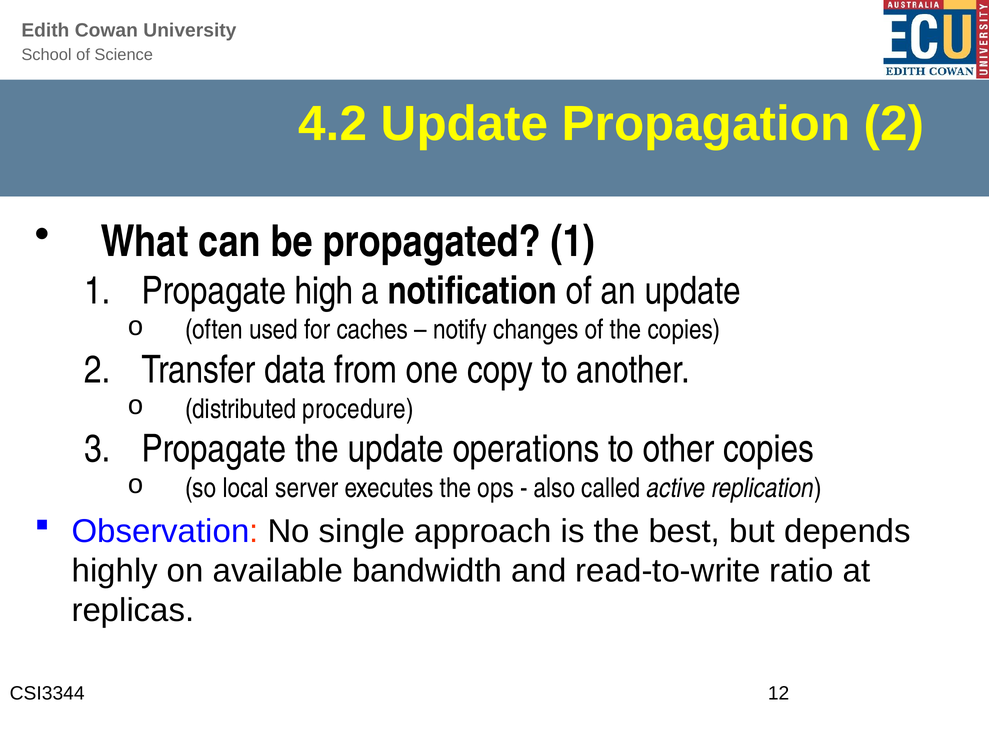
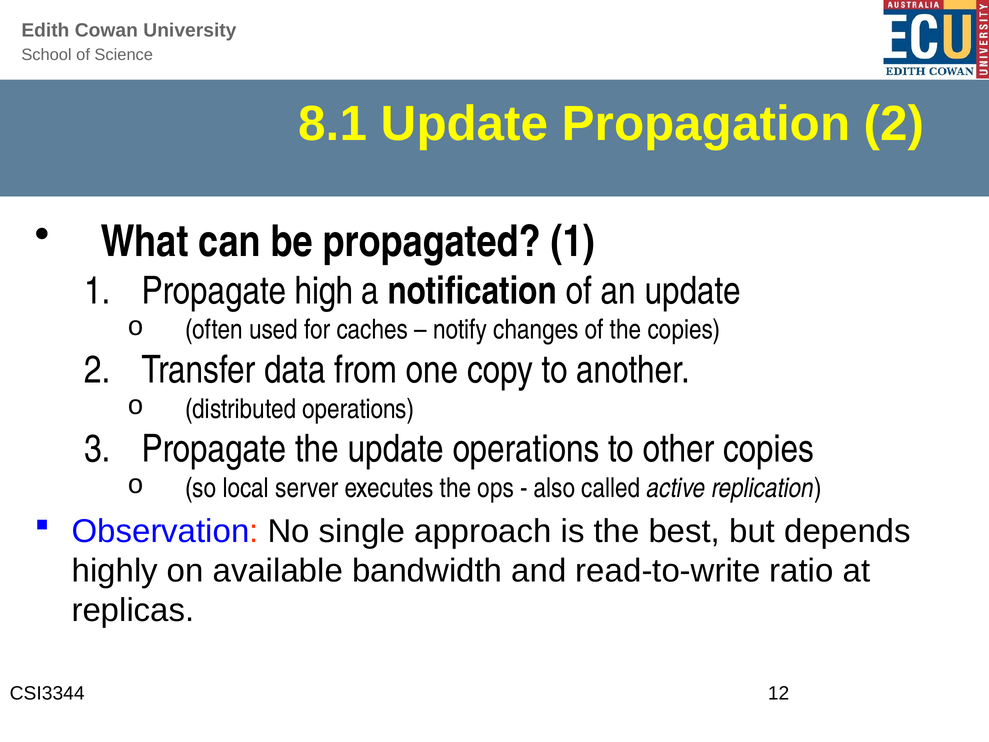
4.2: 4.2 -> 8.1 (333, 124)
distributed procedure: procedure -> operations (358, 409)
